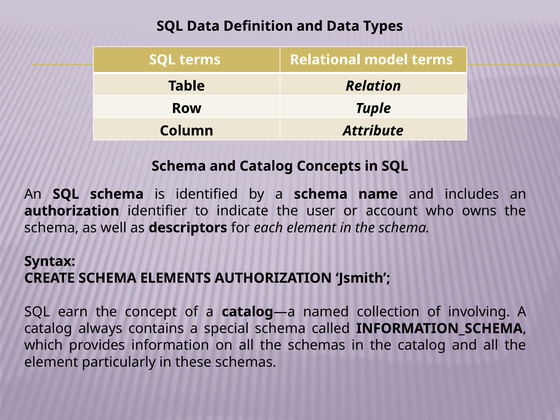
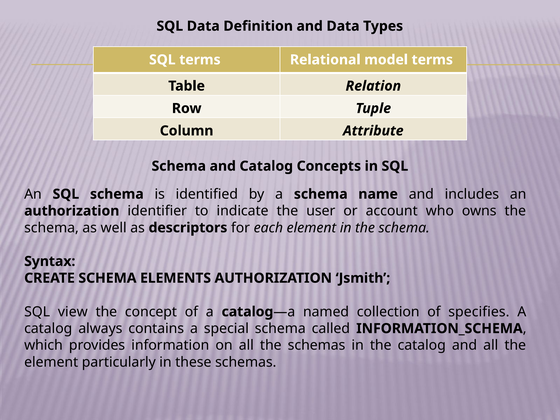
earn: earn -> view (73, 312)
involving: involving -> specifies (479, 312)
